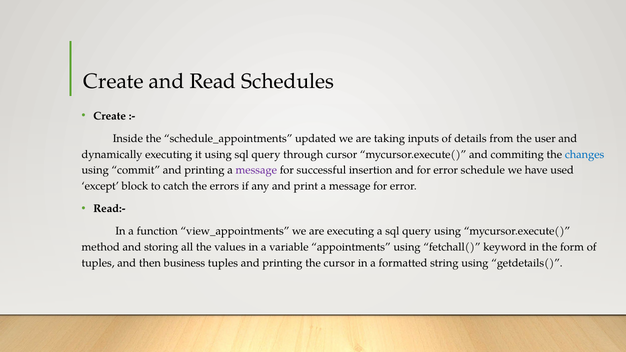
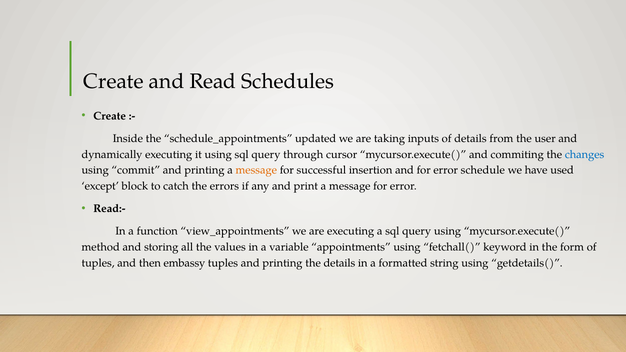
message colour: purple -> orange (256, 170)
business: business -> embassy (184, 263)
the cursor: cursor -> details (339, 263)
